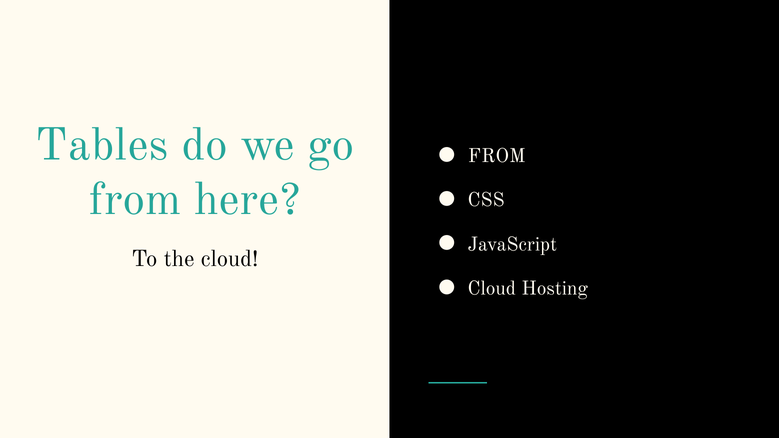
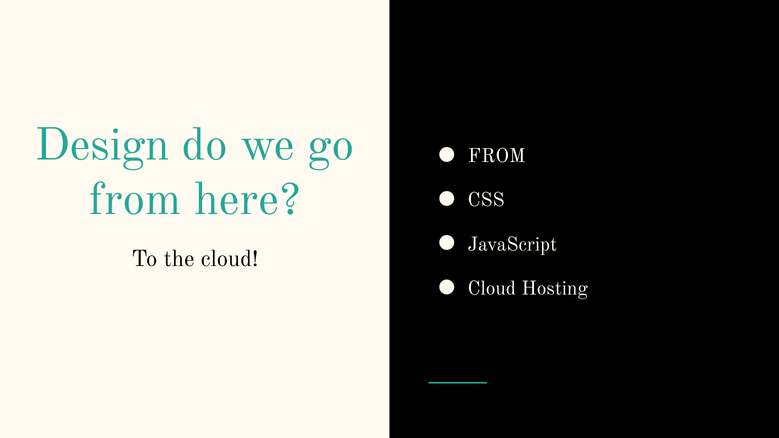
Tables: Tables -> Design (102, 145)
